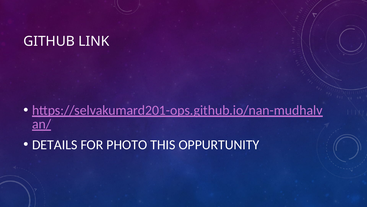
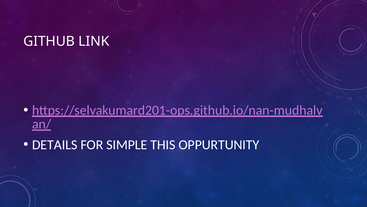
PHOTO: PHOTO -> SIMPLE (127, 144)
